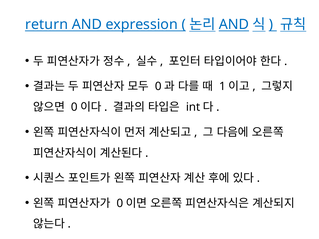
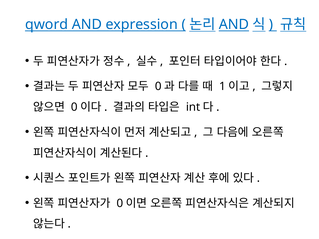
return: return -> qword (47, 24)
